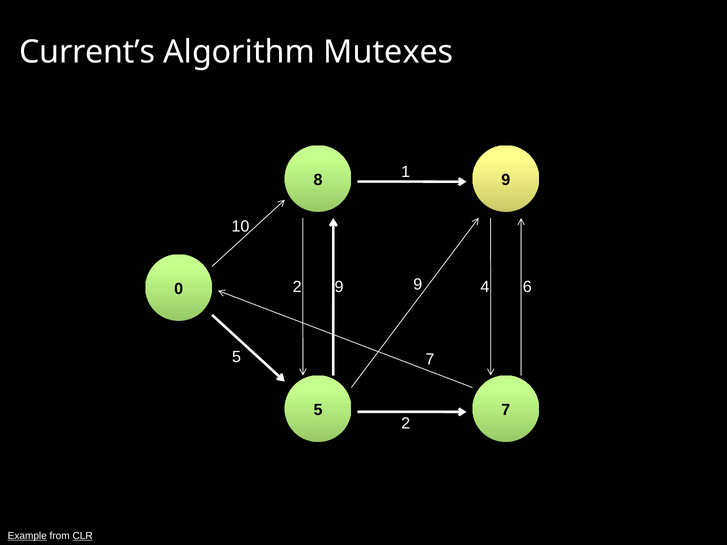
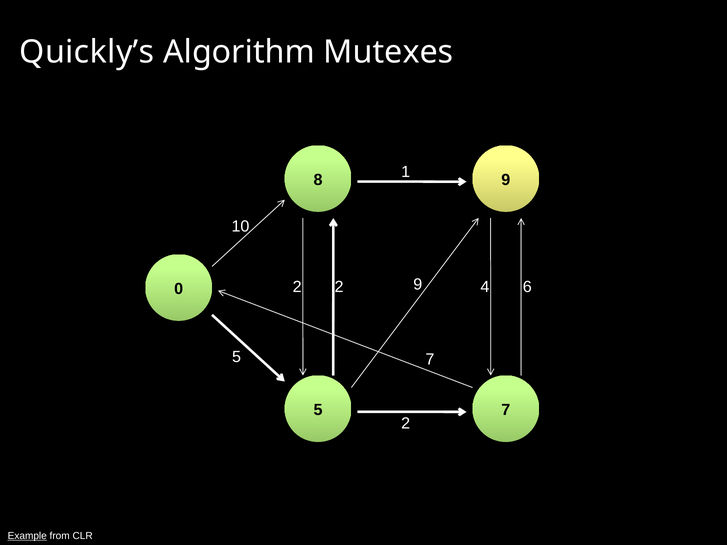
Current’s: Current’s -> Quickly’s (87, 52)
9: 9 -> 2 (339, 287)
CLR underline: present -> none (83, 536)
